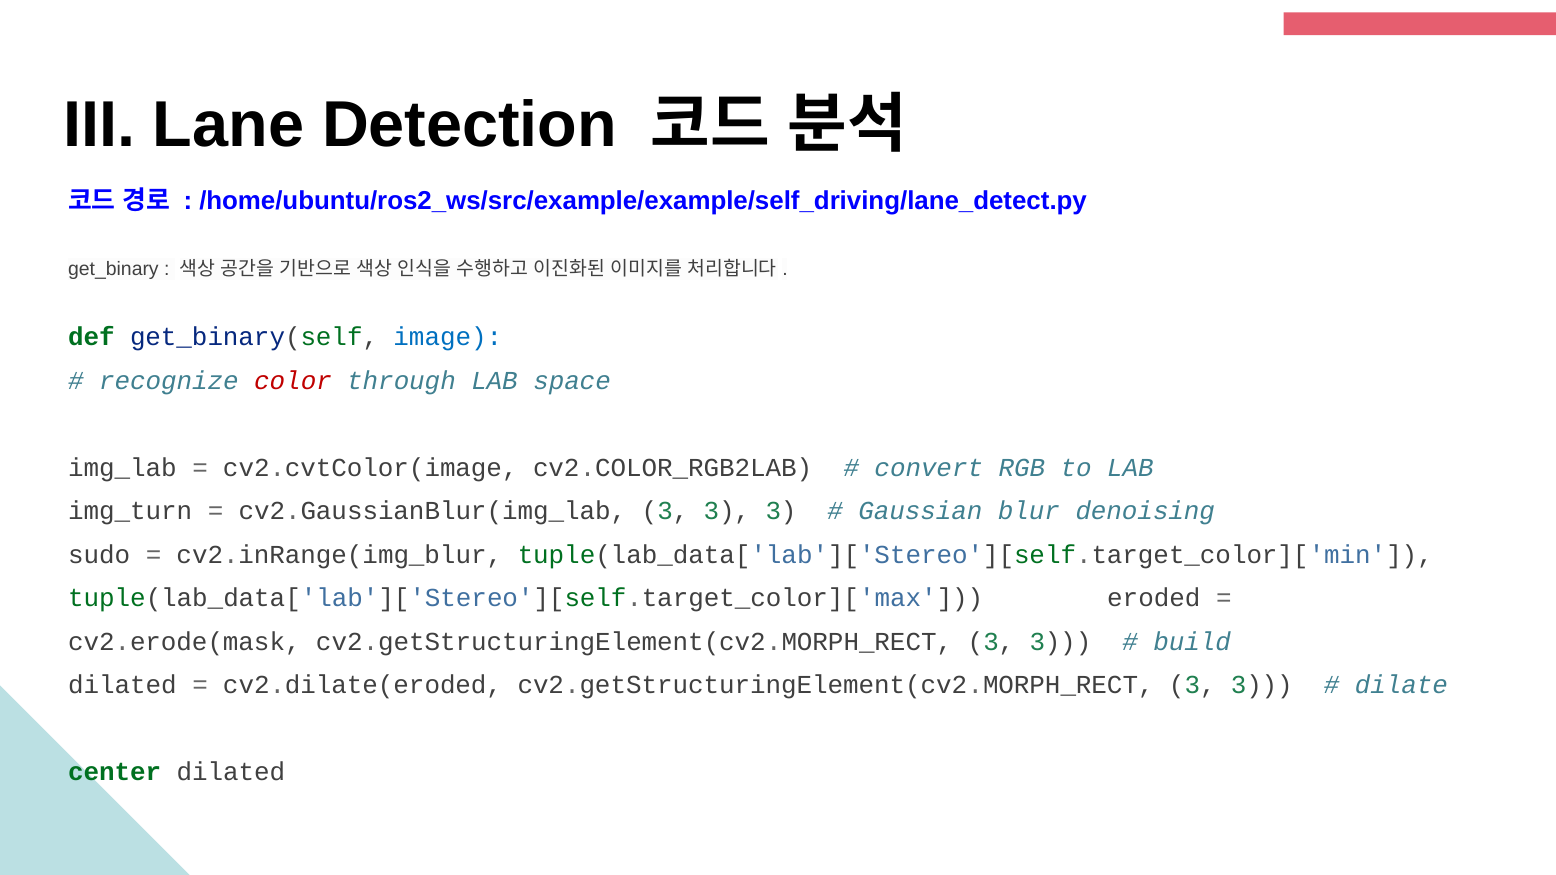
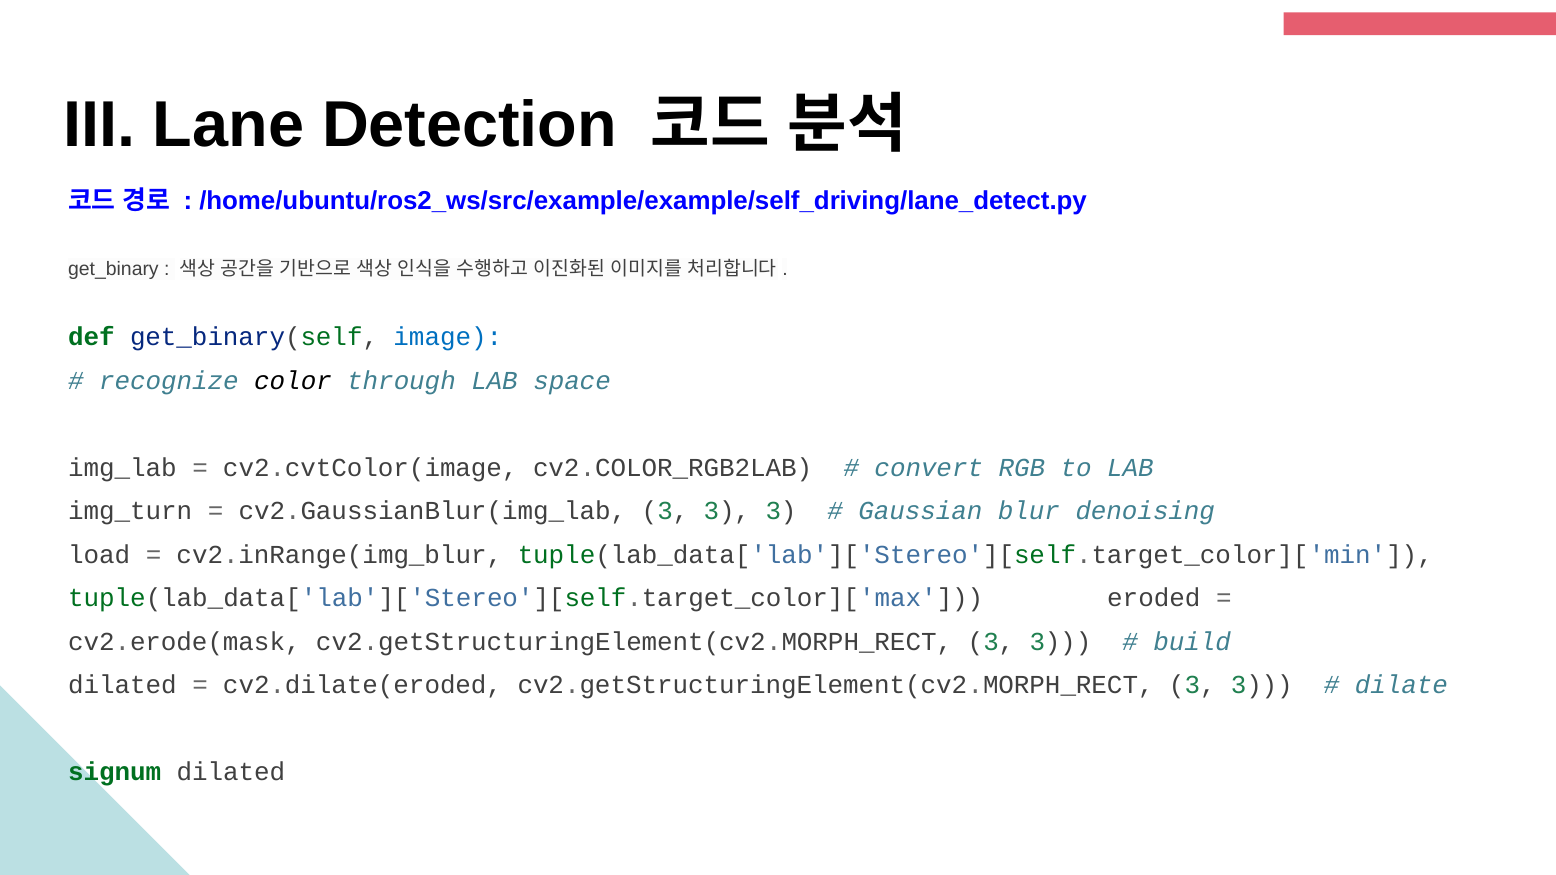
color colour: red -> black (293, 381)
sudo: sudo -> load (99, 555)
center: center -> signum (115, 772)
